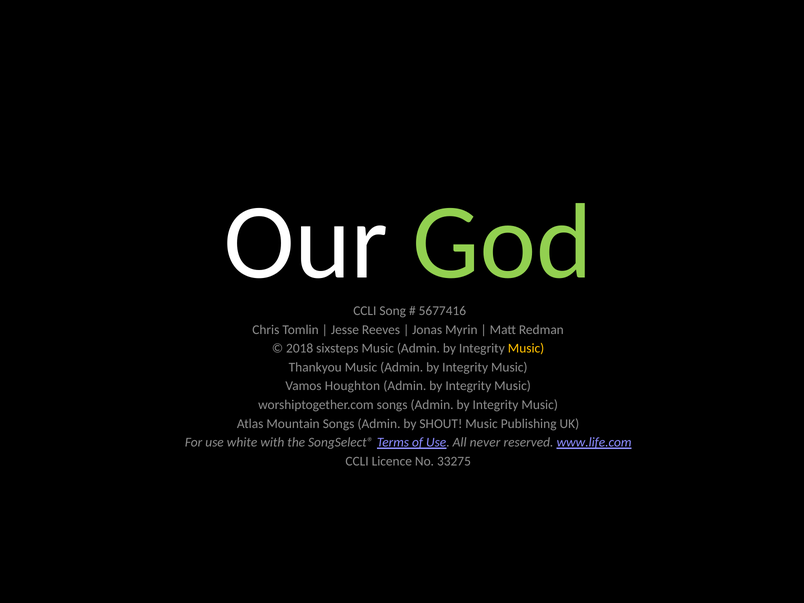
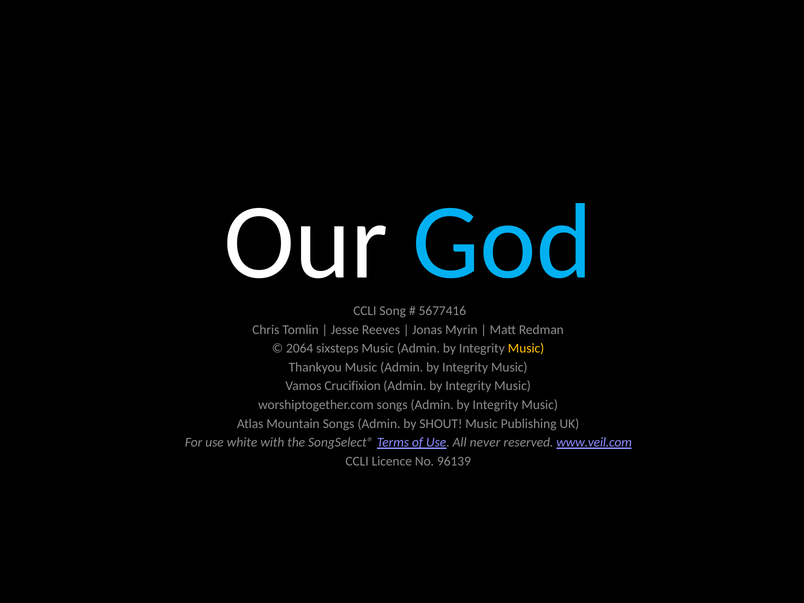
God colour: light green -> light blue (503, 243)
2018: 2018 -> 2064 (300, 349)
Houghton: Houghton -> Crucifixion (353, 386)
www.life.com: www.life.com -> www.veil.com (594, 442)
33275: 33275 -> 96139 (454, 461)
